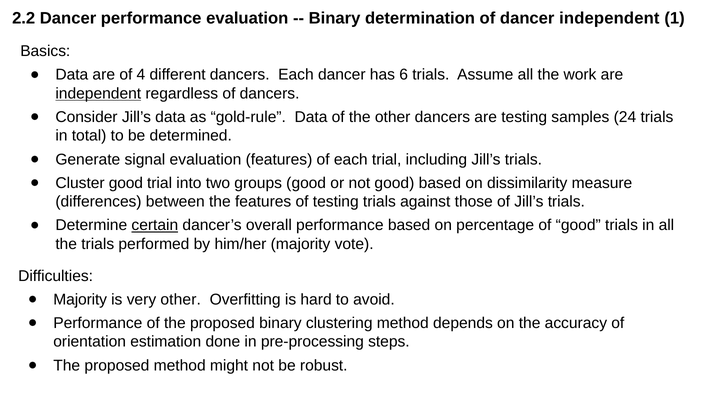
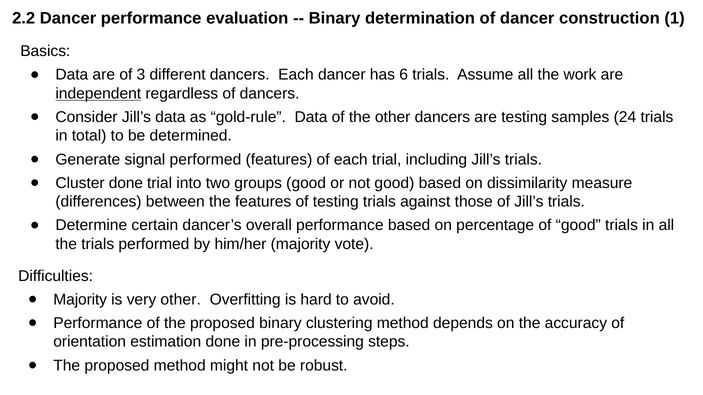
dancer independent: independent -> construction (609, 18)
4: 4 -> 3 (141, 75)
signal evaluation: evaluation -> performed (205, 160)
Cluster good: good -> done (126, 183)
certain underline: present -> none (155, 226)
